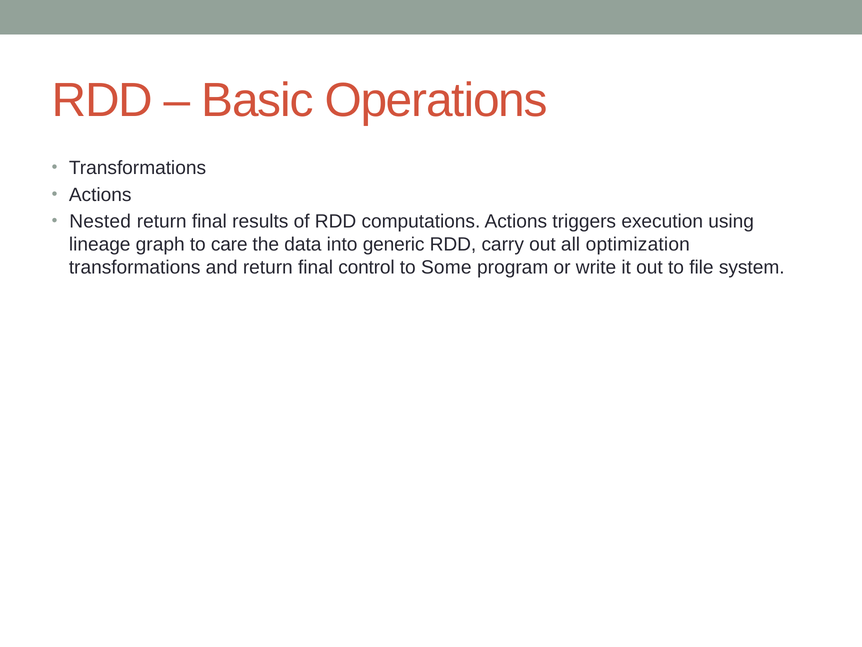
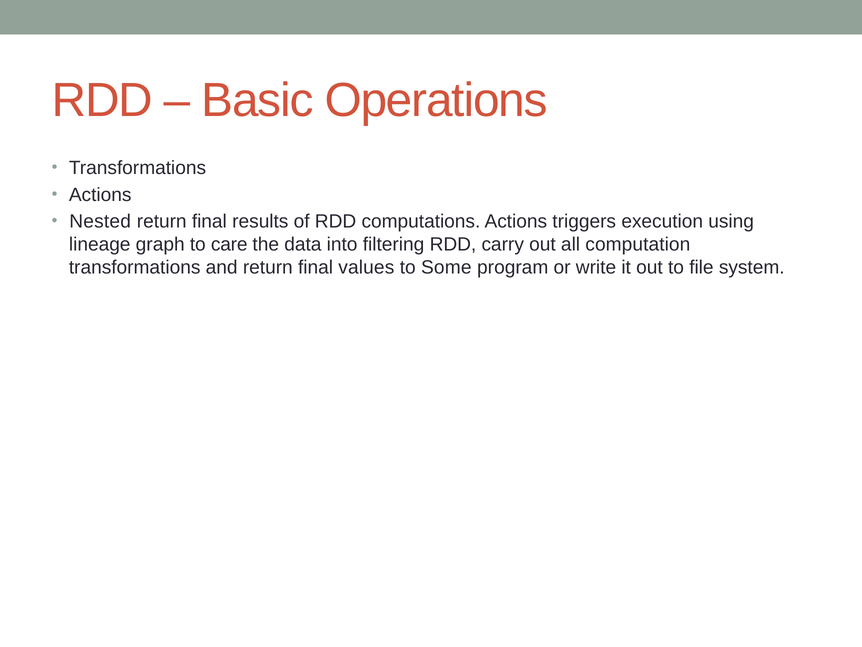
generic: generic -> filtering (394, 244)
optimization: optimization -> computation (638, 244)
control: control -> values (366, 267)
